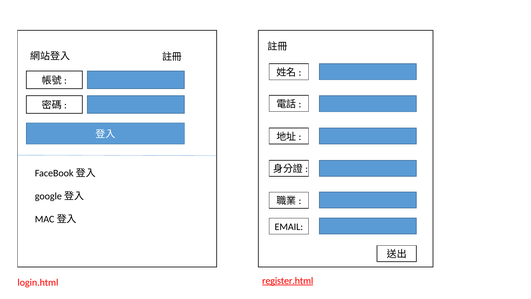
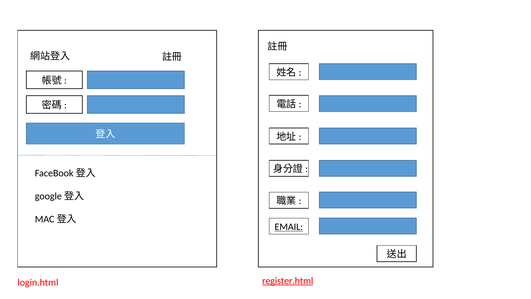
EMAIL underline: none -> present (289, 227)
